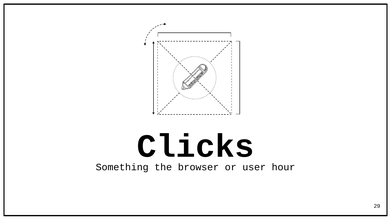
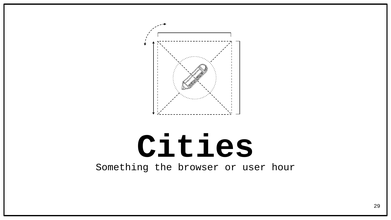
Clicks: Clicks -> Cities (196, 146)
